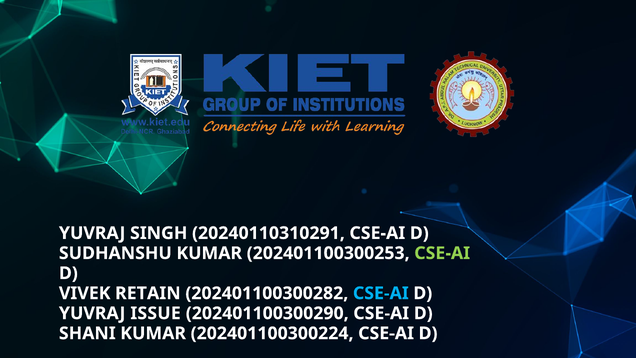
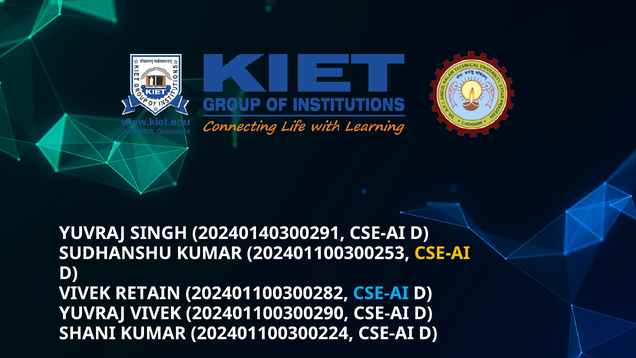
20240110310291: 20240110310291 -> 20240140300291 (268, 233)
CSE-AI colour: light green -> yellow (442, 253)
YUVRAJ ISSUE: ISSUE -> VIVEK (156, 313)
